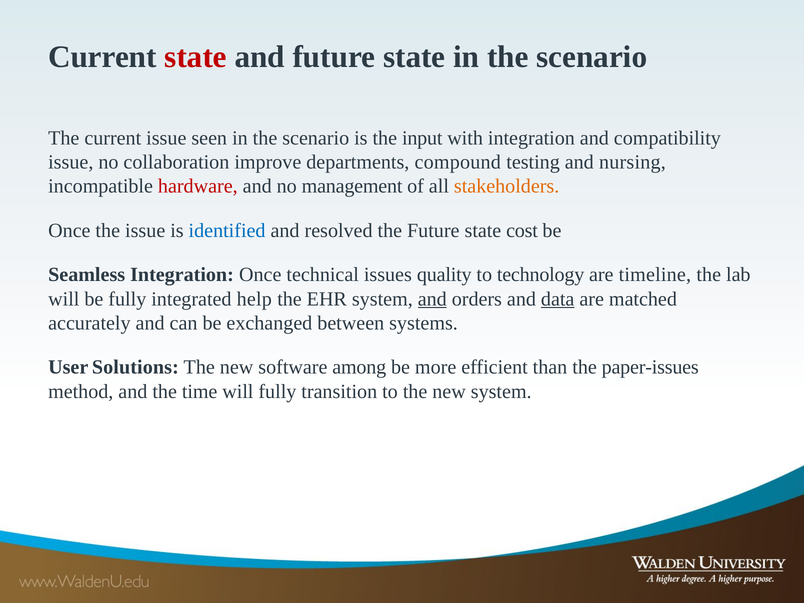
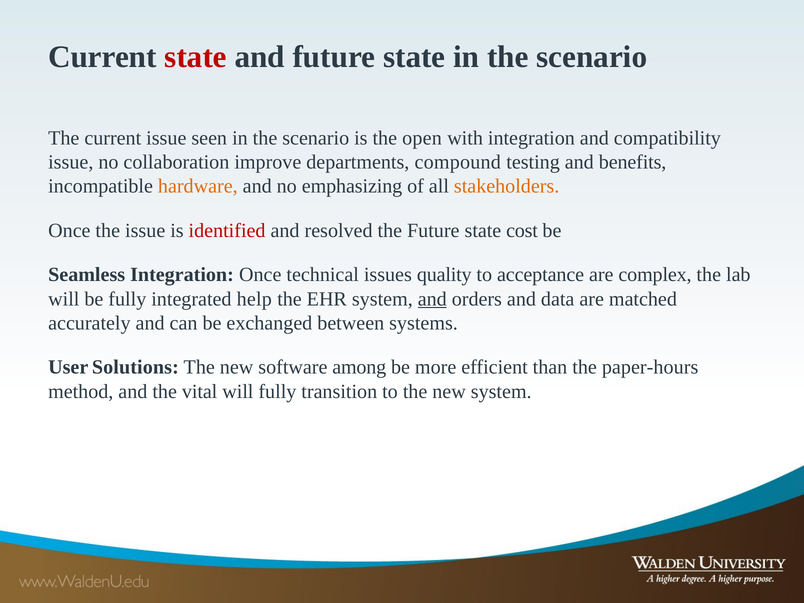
input: input -> open (422, 138)
nursing: nursing -> benefits (633, 162)
hardware colour: red -> orange (198, 186)
management: management -> emphasizing (352, 186)
identified colour: blue -> red (227, 231)
technology: technology -> acceptance (541, 275)
timeline: timeline -> complex (655, 275)
data underline: present -> none (558, 299)
paper-issues: paper-issues -> paper-hours (650, 367)
time: time -> vital (200, 391)
